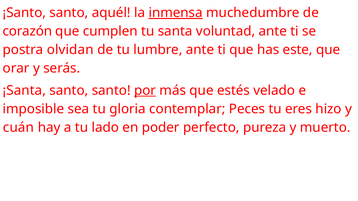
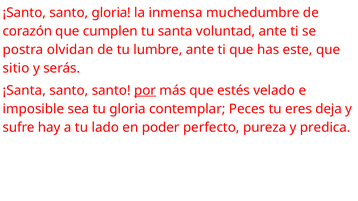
santo aquél: aquél -> gloria (111, 13)
inmensa underline: present -> none (176, 13)
orar: orar -> sitio (16, 68)
hizo: hizo -> deja (329, 109)
cuán: cuán -> sufre (19, 128)
muerto: muerto -> predica (325, 128)
